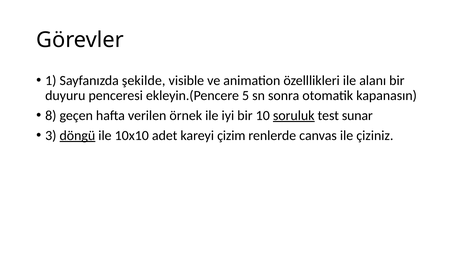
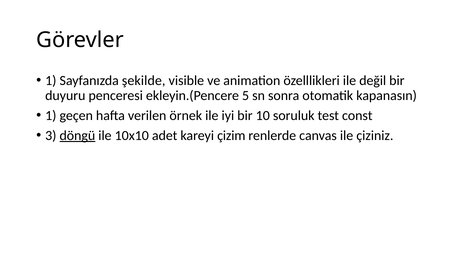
alanı: alanı -> değil (373, 80)
8: 8 -> 1 (51, 115)
soruluk underline: present -> none (294, 115)
sunar: sunar -> const (357, 115)
